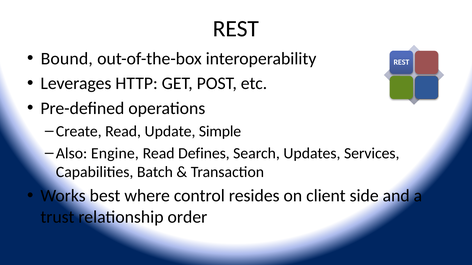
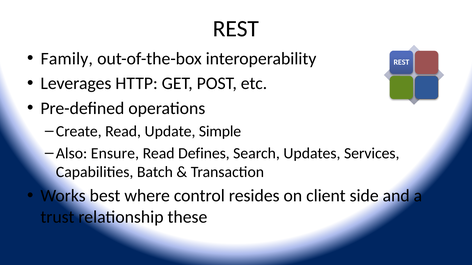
Bound: Bound -> Family (67, 59)
Engine: Engine -> Ensure (115, 154)
order: order -> these (187, 217)
